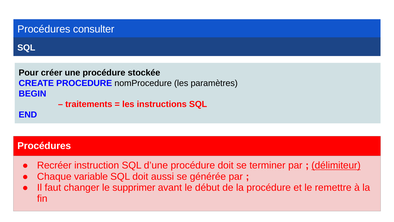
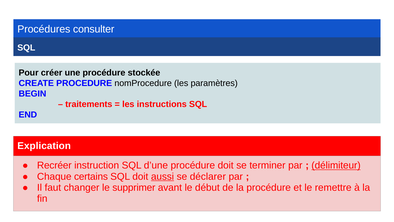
Procédures: Procédures -> Explication (44, 146)
variable: variable -> certains (91, 176)
aussi underline: none -> present (162, 176)
générée: générée -> déclarer (208, 176)
